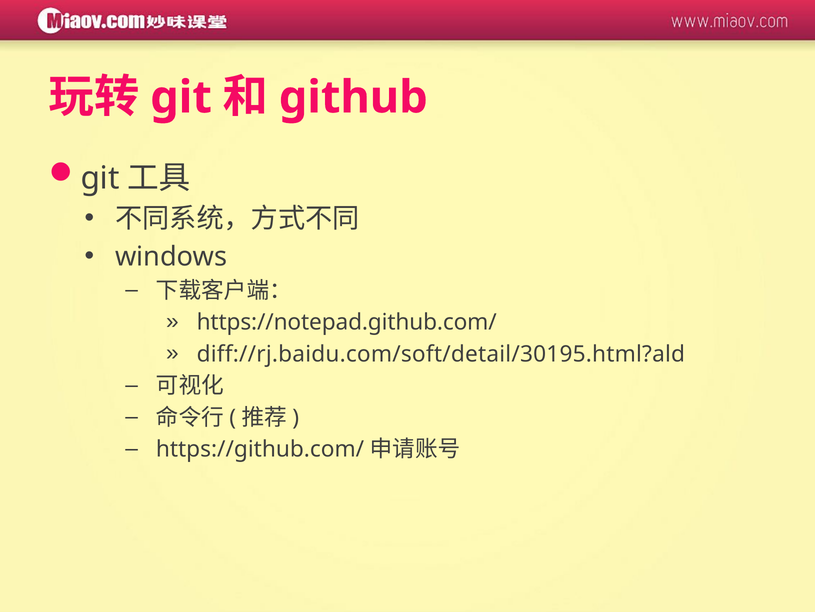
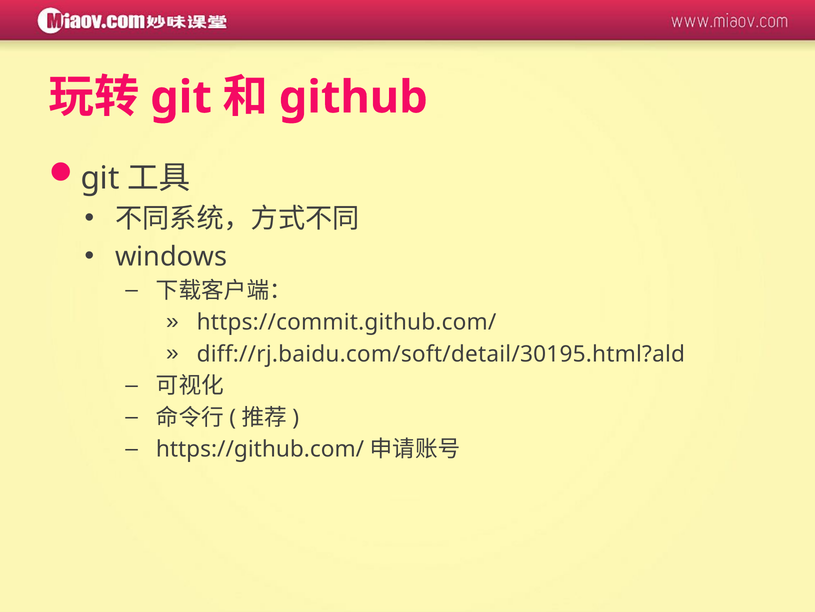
https://notepad.github.com/: https://notepad.github.com/ -> https://commit.github.com/ (347, 322)
